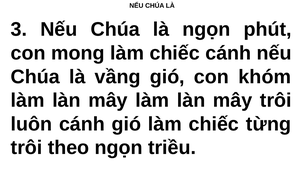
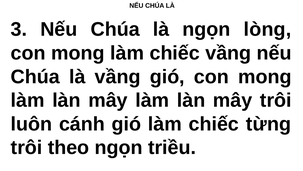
phút: phút -> lòng (267, 29)
chiếc cánh: cánh -> vầng (228, 53)
gió con khóm: khóm -> mong (265, 77)
